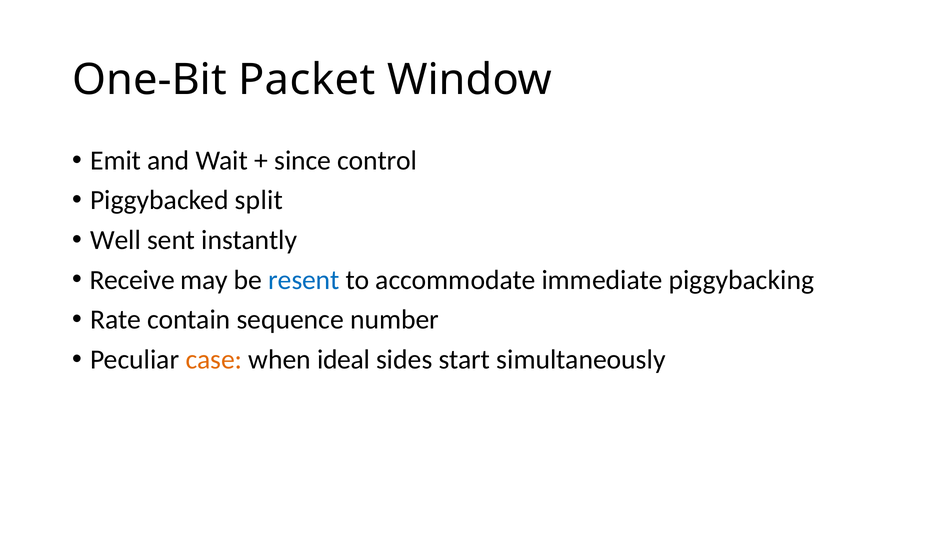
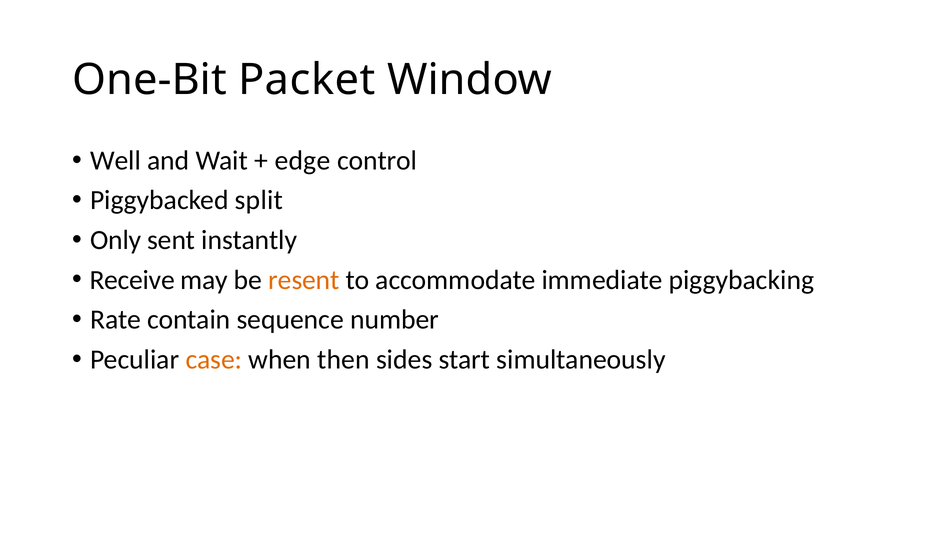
Emit: Emit -> Well (116, 160)
since: since -> edge (303, 160)
Well: Well -> Only (116, 240)
resent colour: blue -> orange (304, 280)
ideal: ideal -> then (343, 359)
